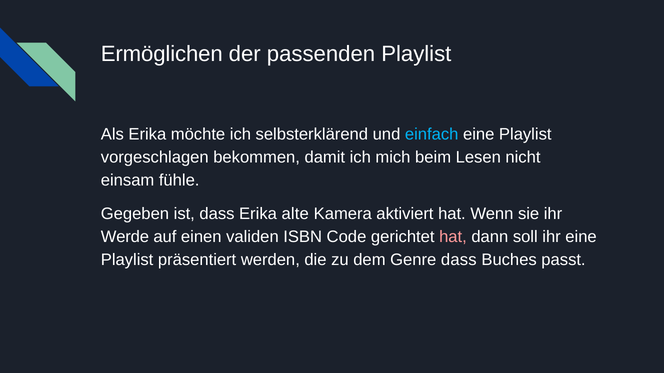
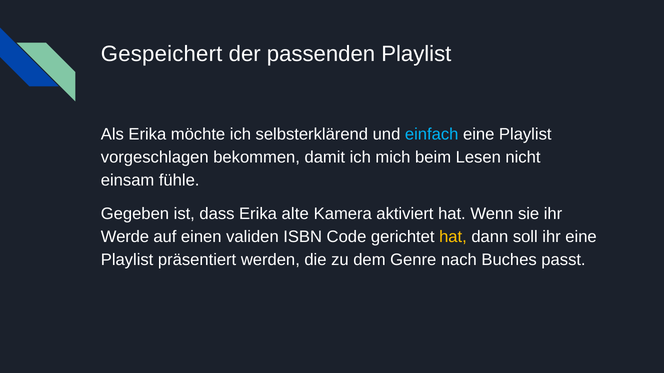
Ermöglichen: Ermöglichen -> Gespeichert (162, 54)
hat colour: pink -> yellow (453, 237)
Genre dass: dass -> nach (459, 260)
